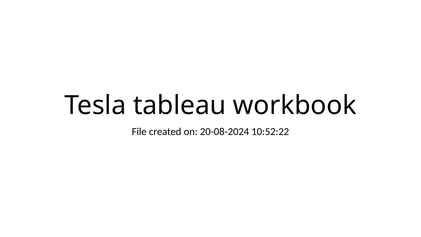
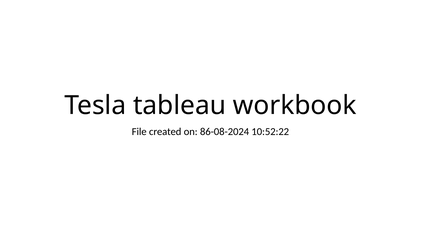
20-08-2024: 20-08-2024 -> 86-08-2024 (225, 132)
